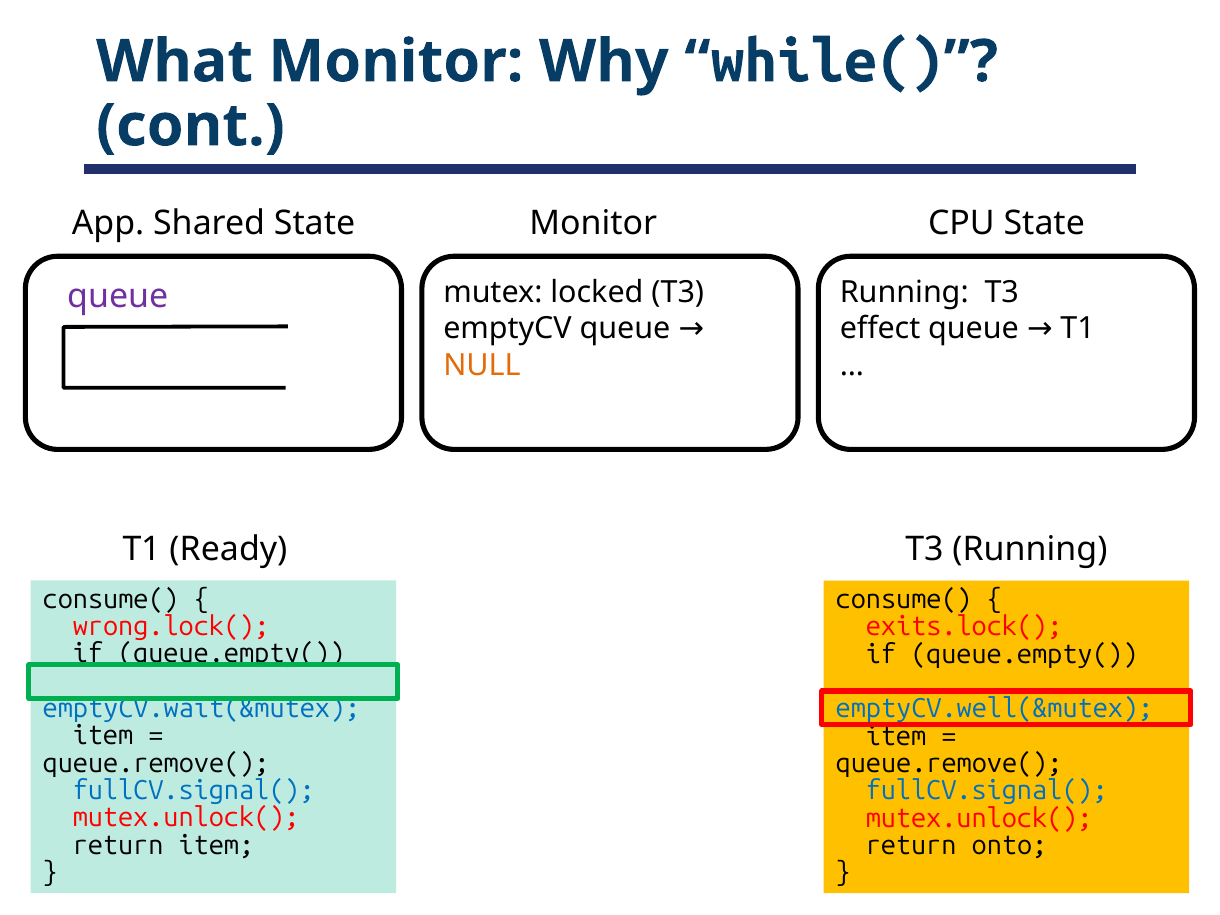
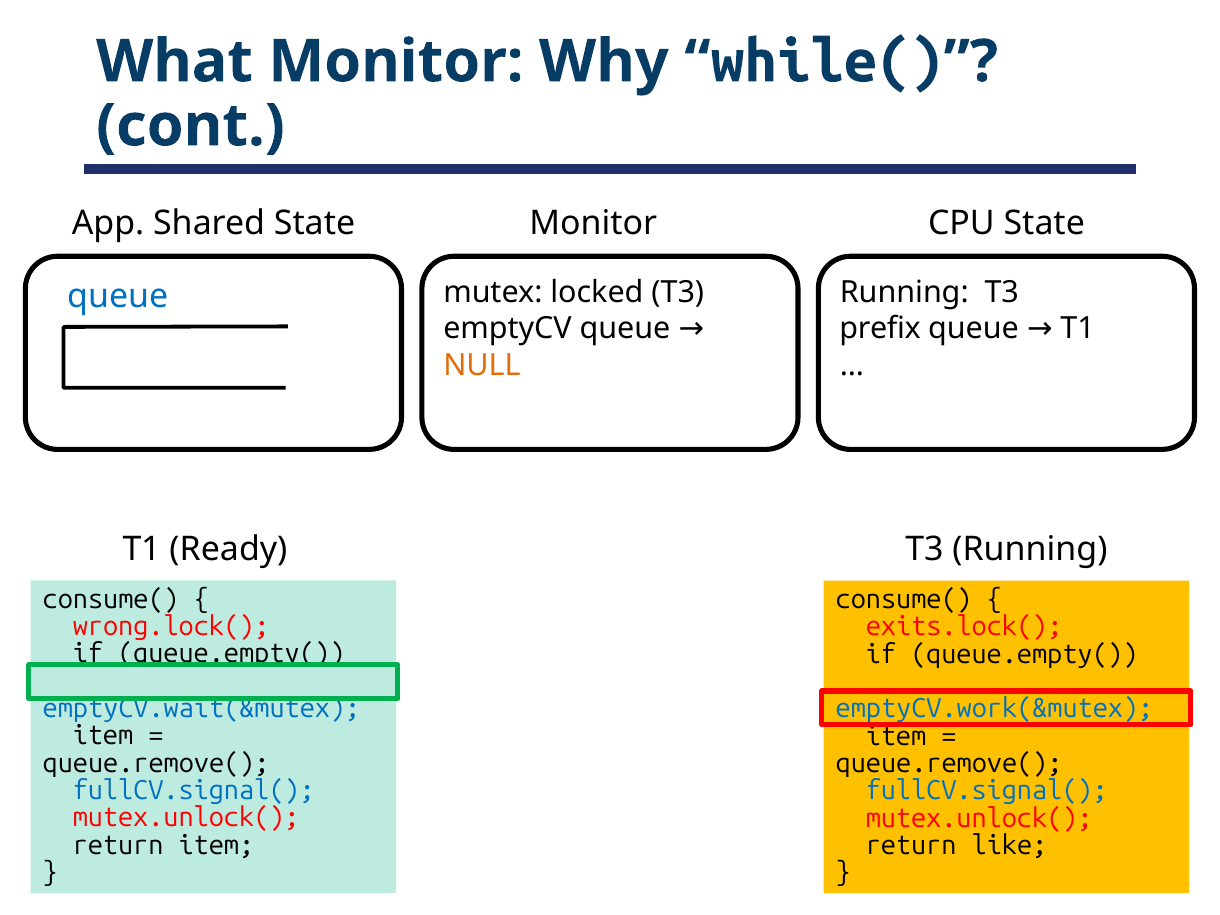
queue colour: purple -> blue (118, 296)
effect: effect -> prefix (880, 329)
emptyCV.well(&mutex: emptyCV.well(&mutex -> emptyCV.work(&mutex (995, 709)
onto: onto -> like (1010, 846)
